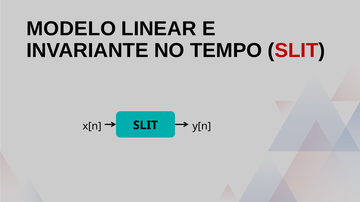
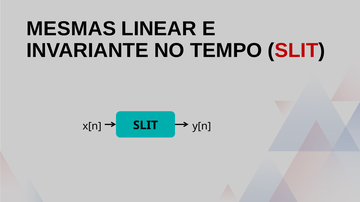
MODELO: MODELO -> MESMAS (71, 29)
